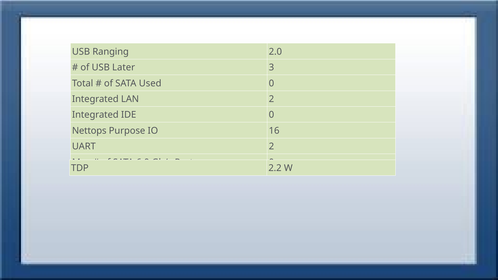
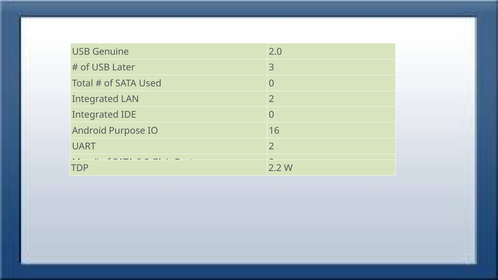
Ranging: Ranging -> Genuine (111, 52)
Nettops: Nettops -> Android (89, 131)
